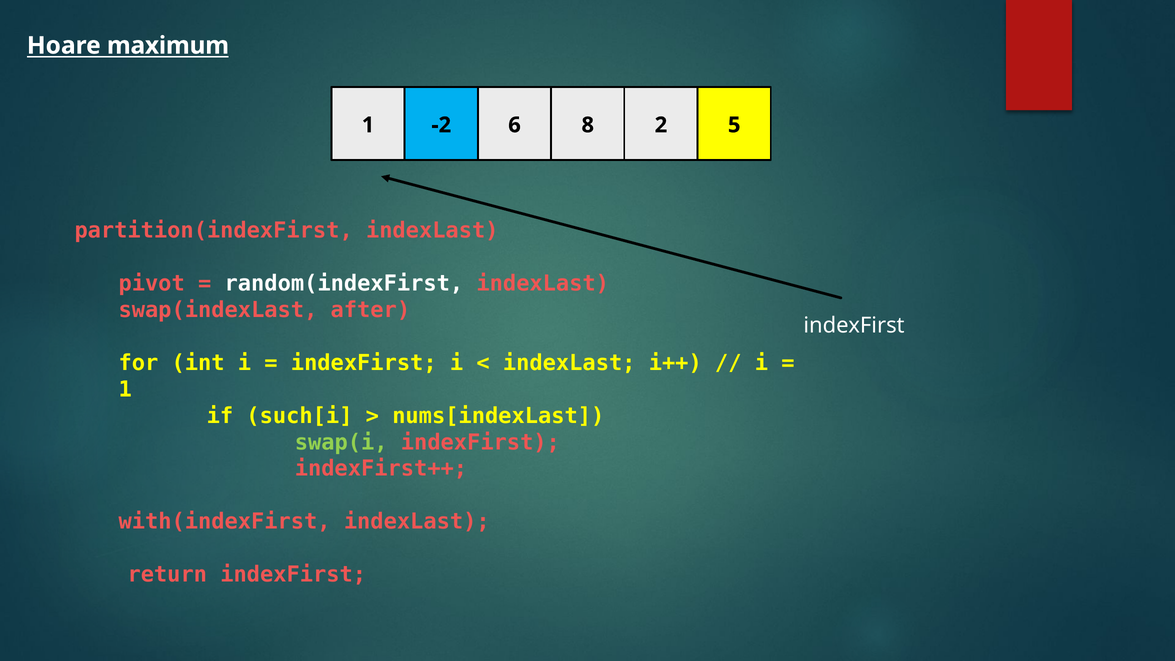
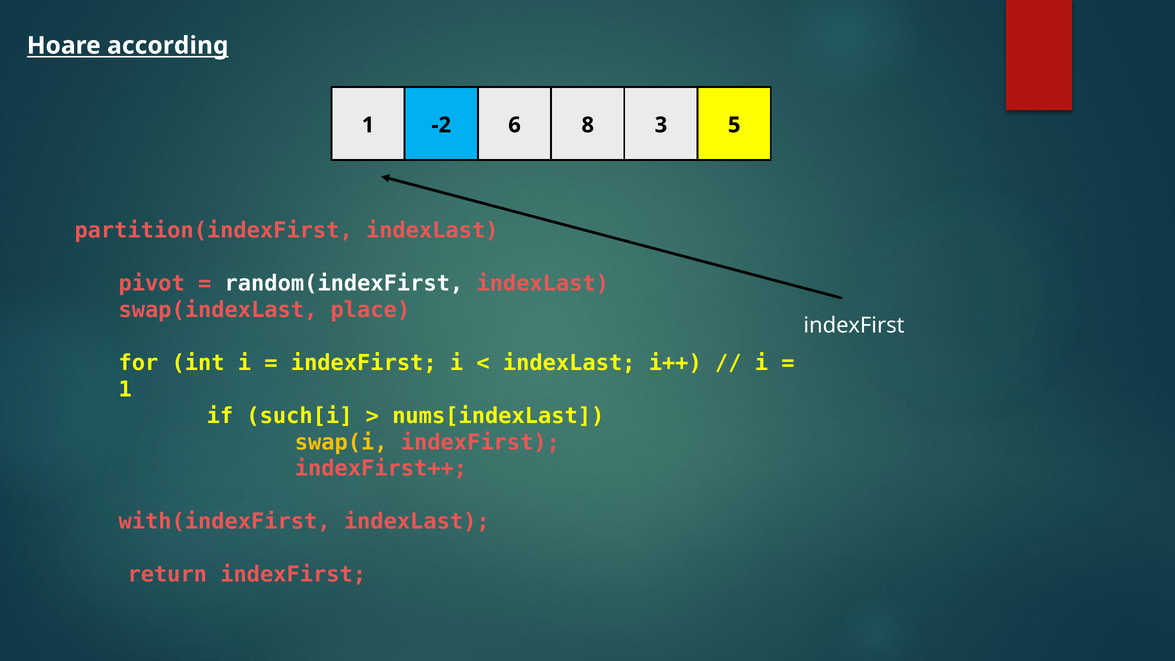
maximum: maximum -> according (168, 46)
2: 2 -> 3 (661, 125)
after: after -> place (370, 310)
swap(i colour: light green -> yellow (341, 442)
